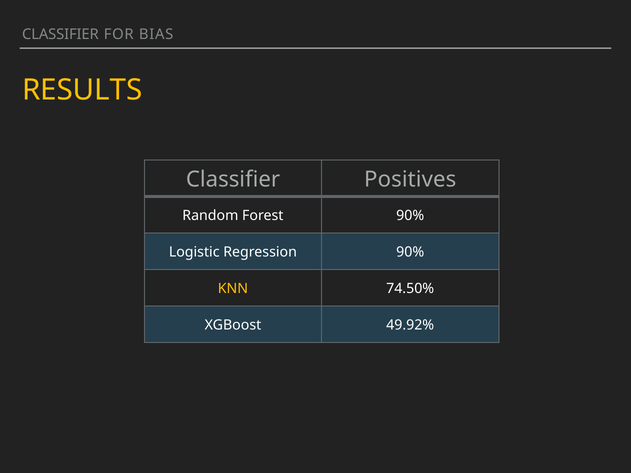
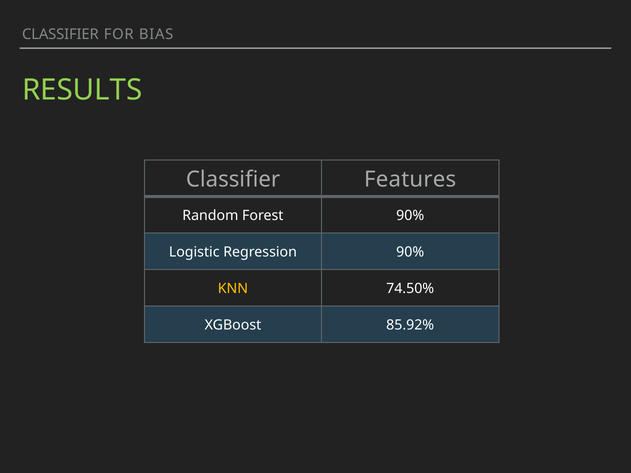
RESULTS colour: yellow -> light green (82, 90)
Positives: Positives -> Features (410, 180)
49.92%: 49.92% -> 85.92% (410, 325)
